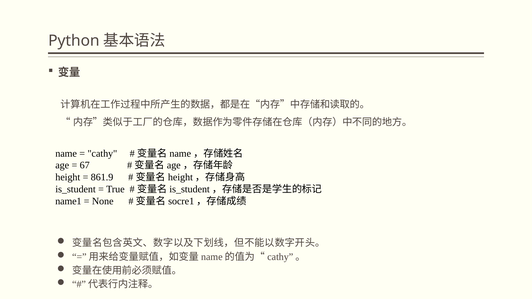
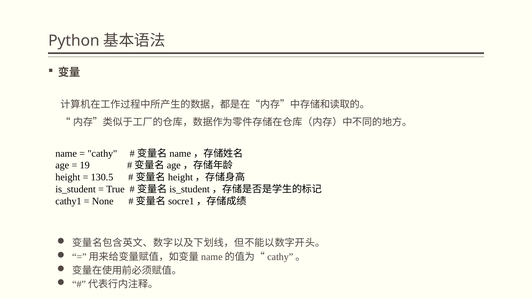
67: 67 -> 19 (85, 166)
861.9: 861.9 -> 130.5 (102, 177)
name1: name1 -> cathy1 (68, 201)
